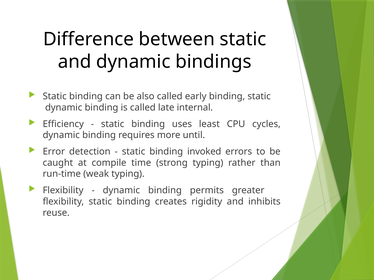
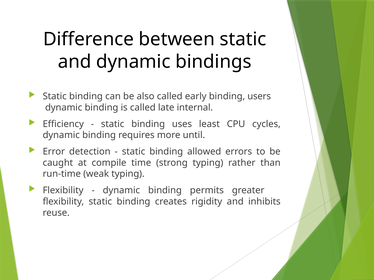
binding static: static -> users (259, 97)
invoked: invoked -> allowed (204, 152)
